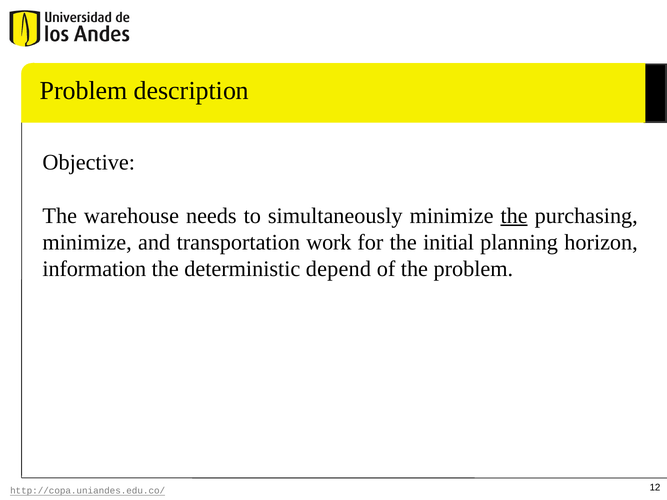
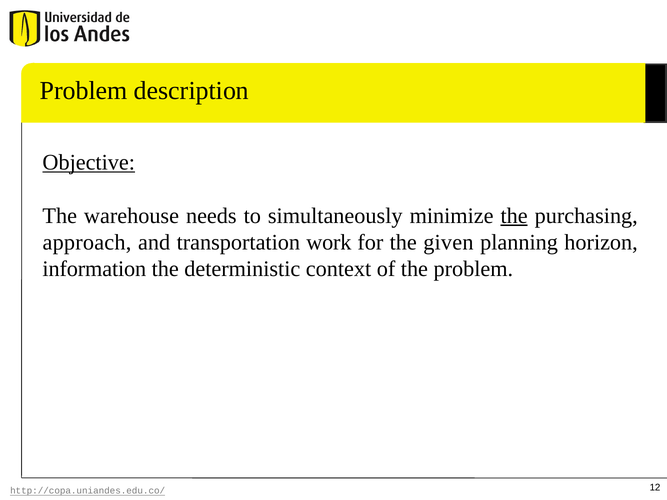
Objective underline: none -> present (89, 162)
minimize: minimize -> approach (87, 242)
initial: initial -> given (448, 242)
depend: depend -> context (339, 269)
